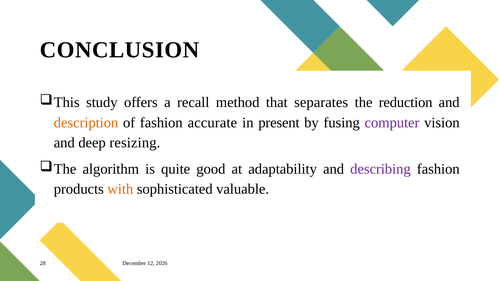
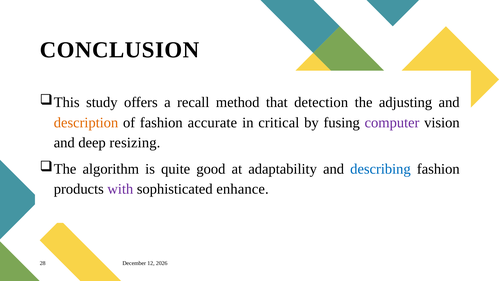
separates: separates -> detection (321, 102)
reduction: reduction -> adjusting (406, 102)
present: present -> critical (279, 122)
describing colour: purple -> blue (380, 169)
with colour: orange -> purple (120, 189)
valuable: valuable -> enhance (243, 189)
